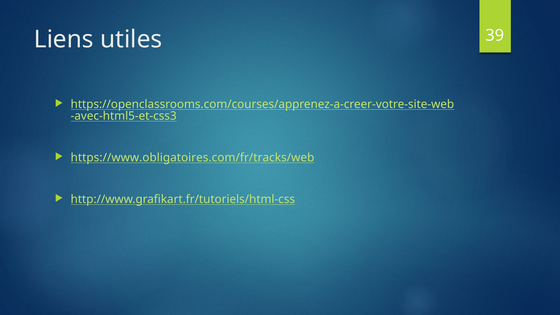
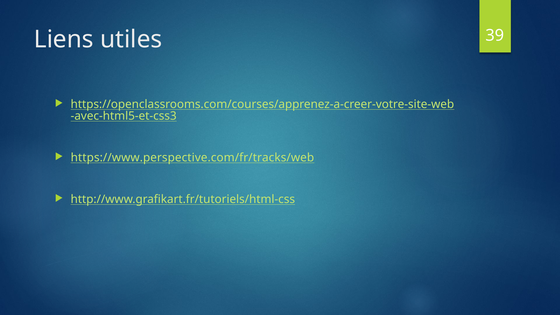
https://www.obligatoires.com/fr/tracks/web: https://www.obligatoires.com/fr/tracks/web -> https://www.perspective.com/fr/tracks/web (192, 158)
